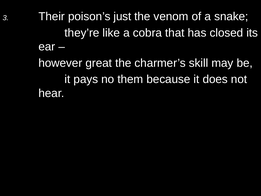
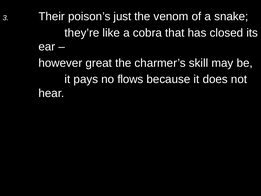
them: them -> flows (130, 79)
